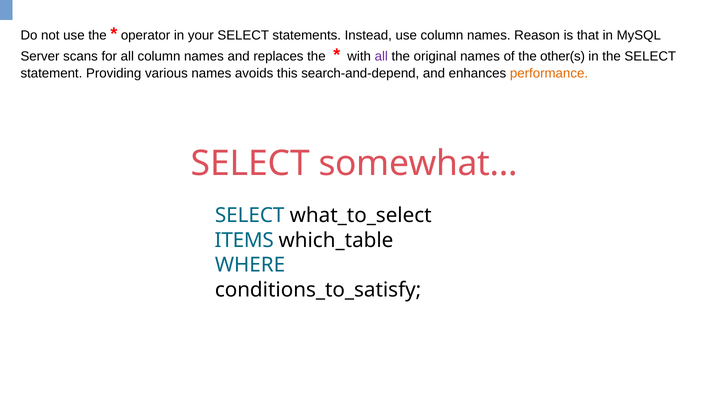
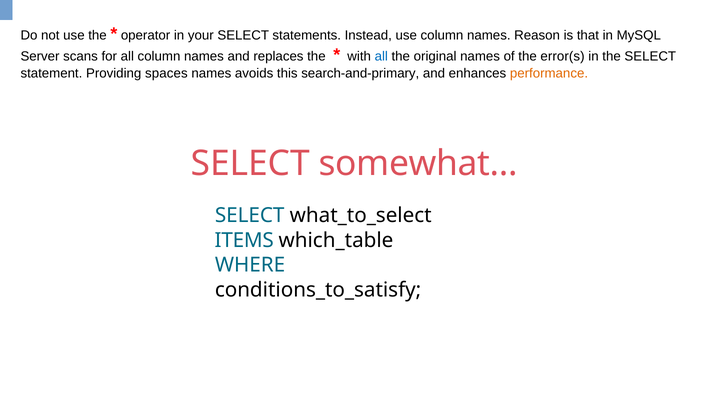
all colour: purple -> blue (381, 56)
other(s: other(s -> error(s (563, 56)
various: various -> spaces (166, 73)
search-and-depend: search-and-depend -> search-and-primary (360, 73)
